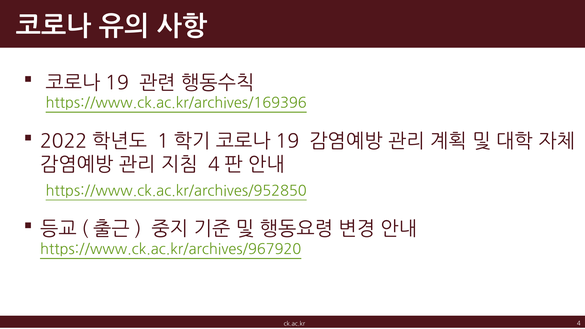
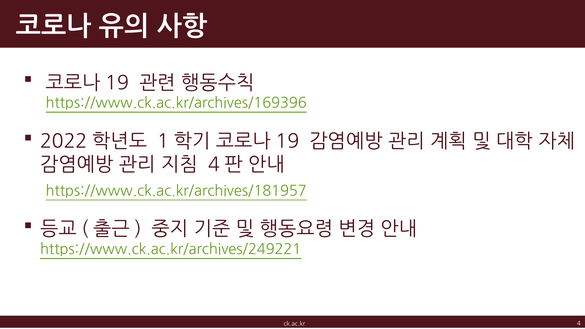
https://www.ck.ac.kr/archives/952850: https://www.ck.ac.kr/archives/952850 -> https://www.ck.ac.kr/archives/181957 (176, 191)
https://www.ck.ac.kr/archives/967920: https://www.ck.ac.kr/archives/967920 -> https://www.ck.ac.kr/archives/249221 (171, 249)
